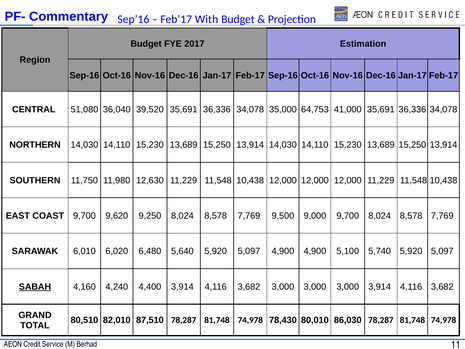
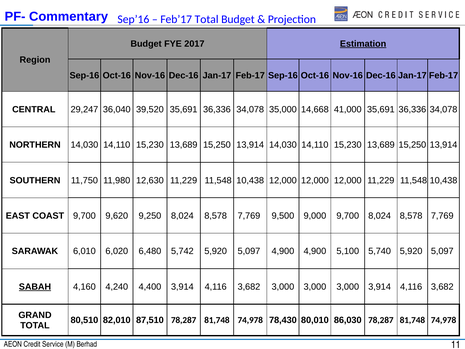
Feb’17 With: With -> Total (207, 19)
Estimation underline: none -> present (363, 44)
51,080: 51,080 -> 29,247 (84, 109)
64,753: 64,753 -> 14,668 (315, 109)
5,640: 5,640 -> 5,742 (182, 251)
